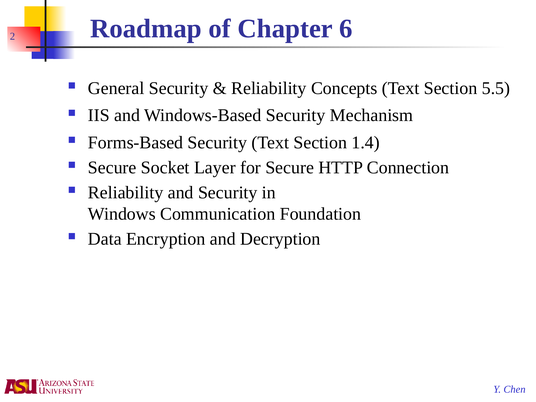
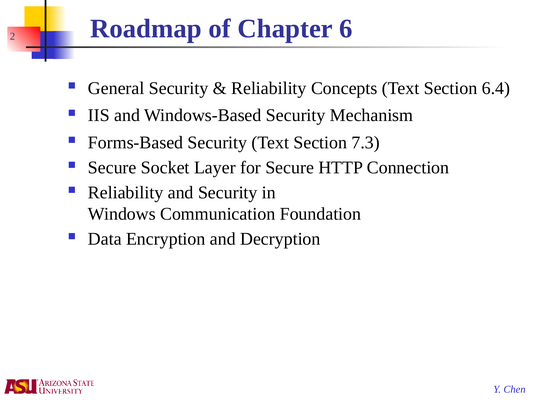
5.5: 5.5 -> 6.4 (496, 88)
1.4: 1.4 -> 7.3 (366, 143)
